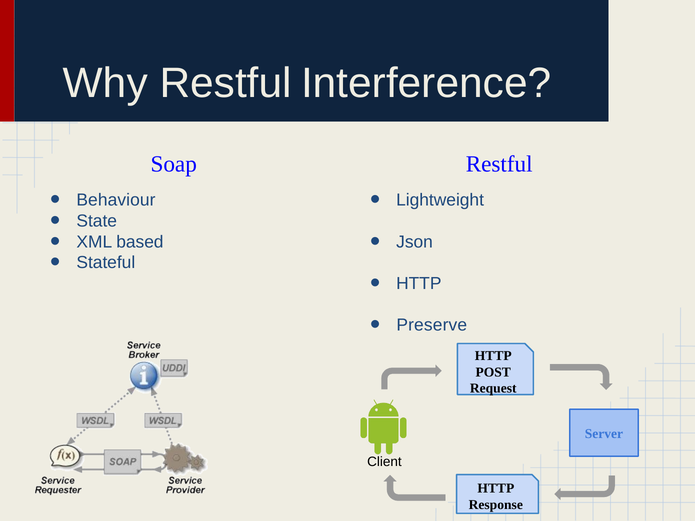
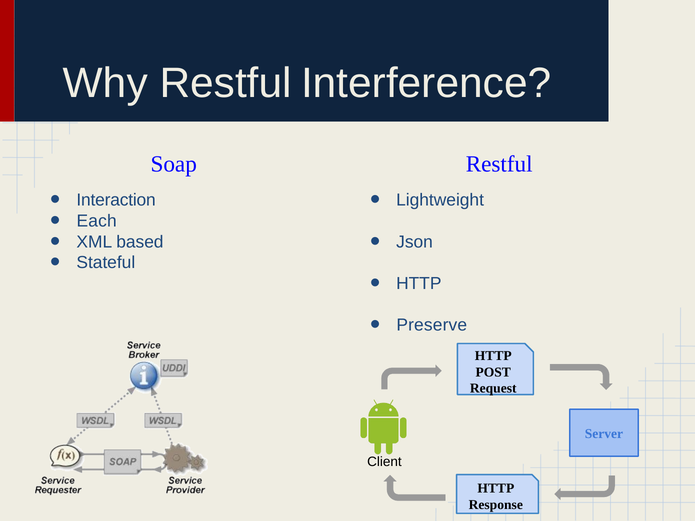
Behaviour: Behaviour -> Interaction (116, 200)
State: State -> Each (97, 221)
